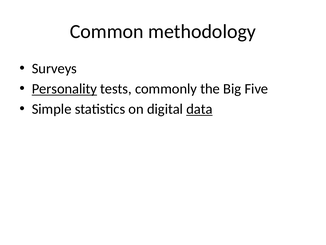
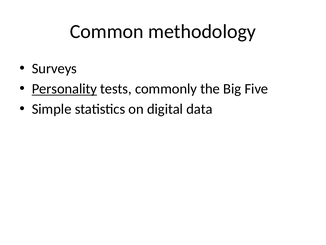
data underline: present -> none (199, 109)
